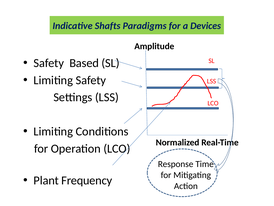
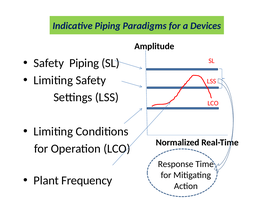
Indicative Shafts: Shafts -> Piping (108, 26)
Safety Based: Based -> Piping (84, 63)
